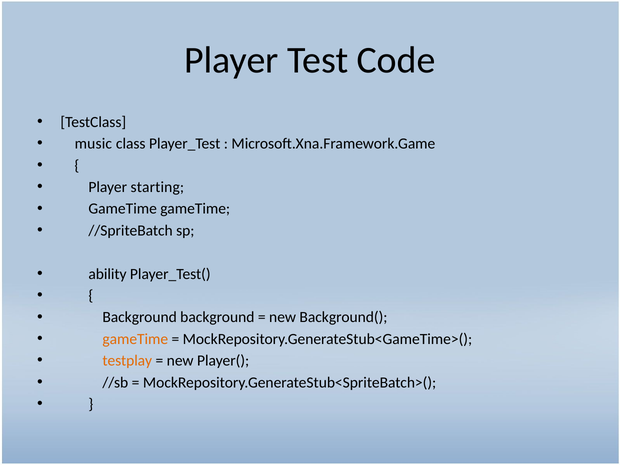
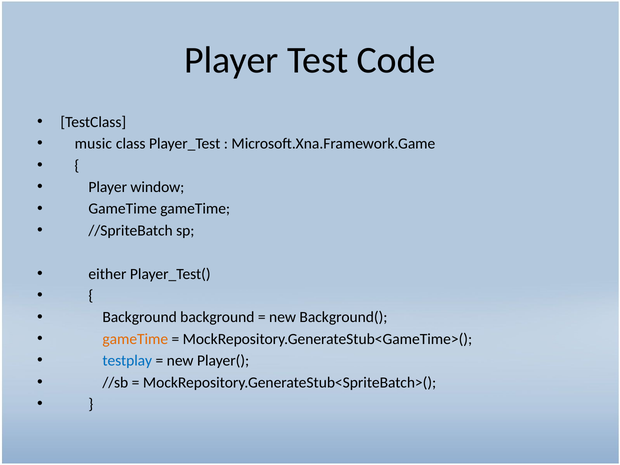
starting: starting -> window (157, 187)
ability: ability -> either (107, 274)
testplay colour: orange -> blue (127, 361)
